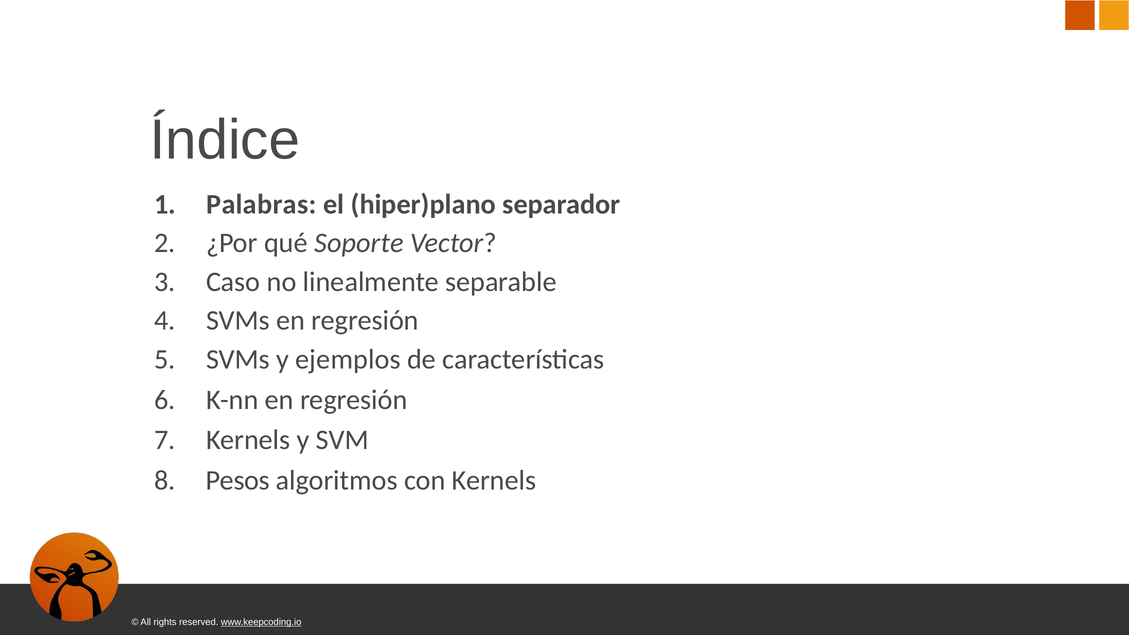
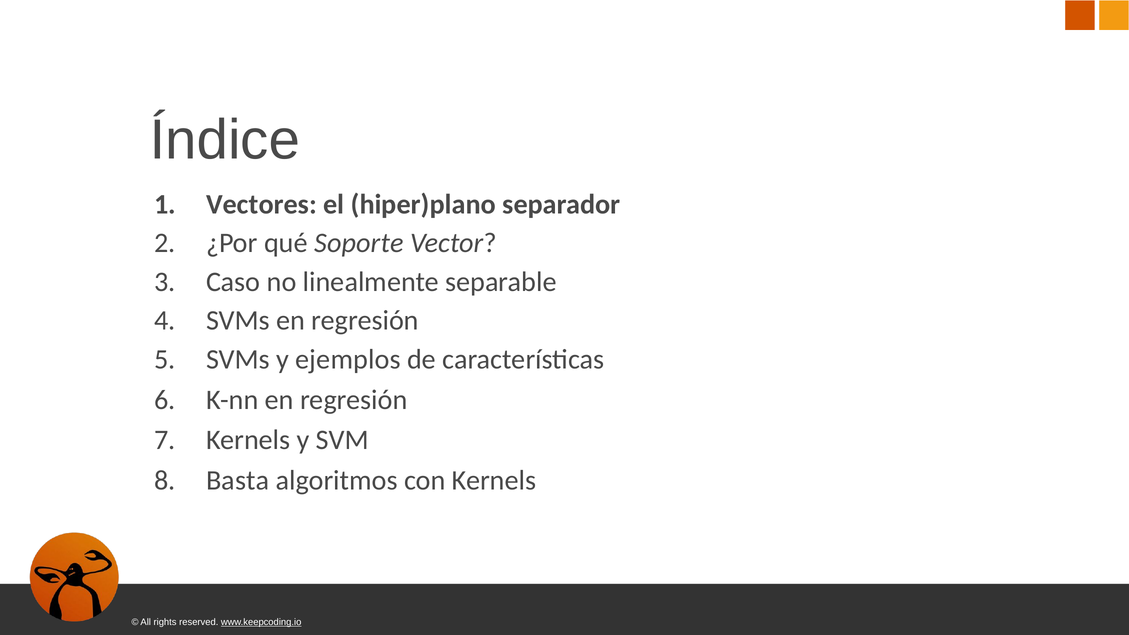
Palabras: Palabras -> Vectores (261, 204)
Pesos: Pesos -> Basta (238, 481)
